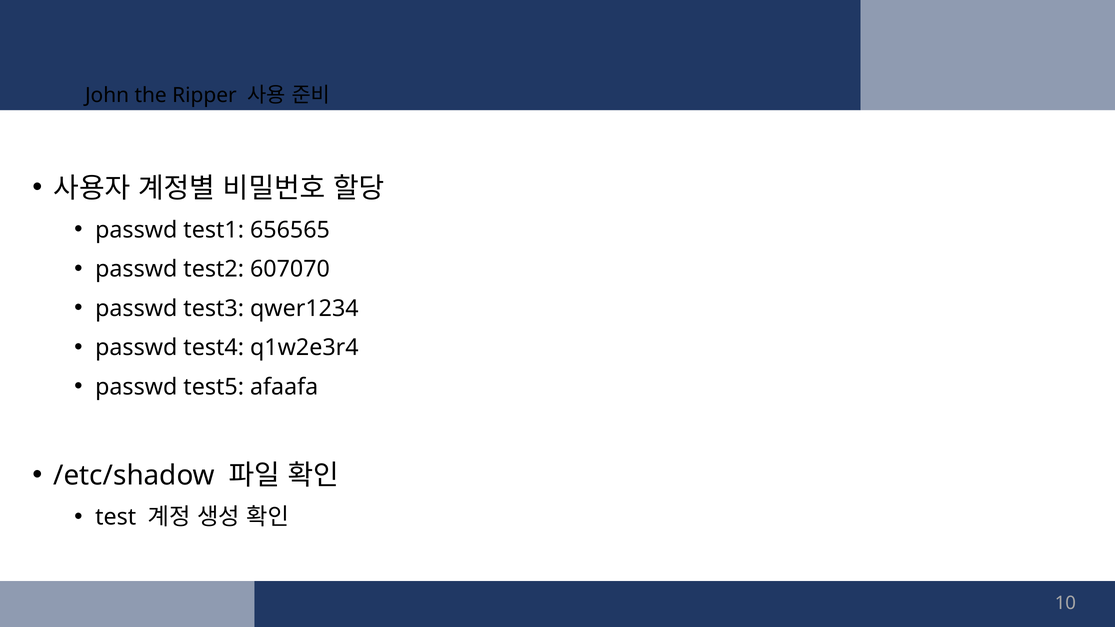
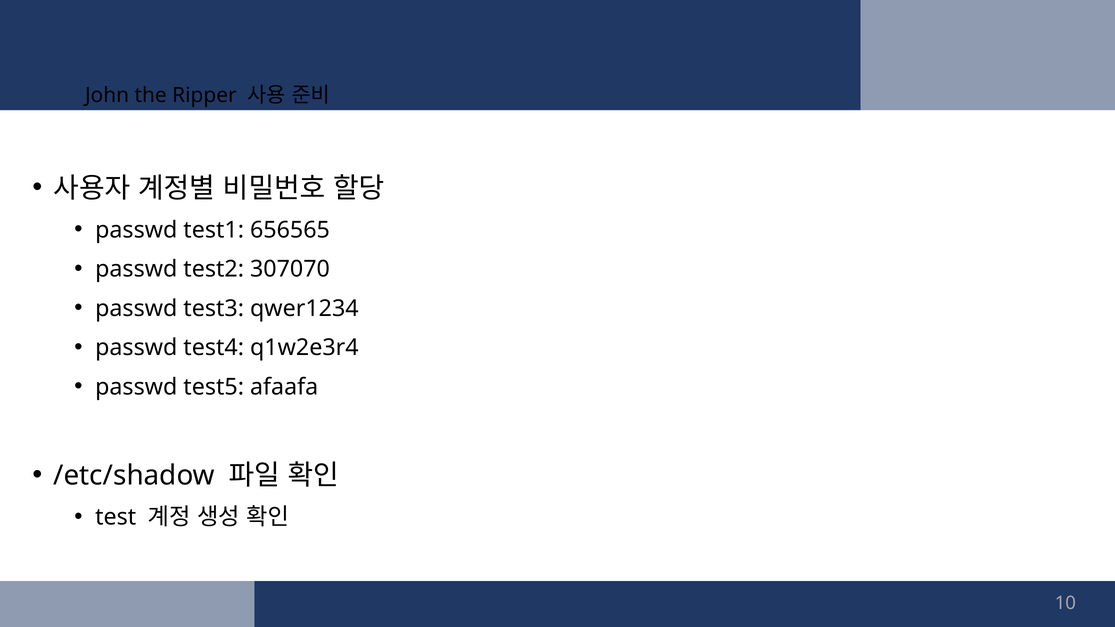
607070: 607070 -> 307070 (290, 269)
